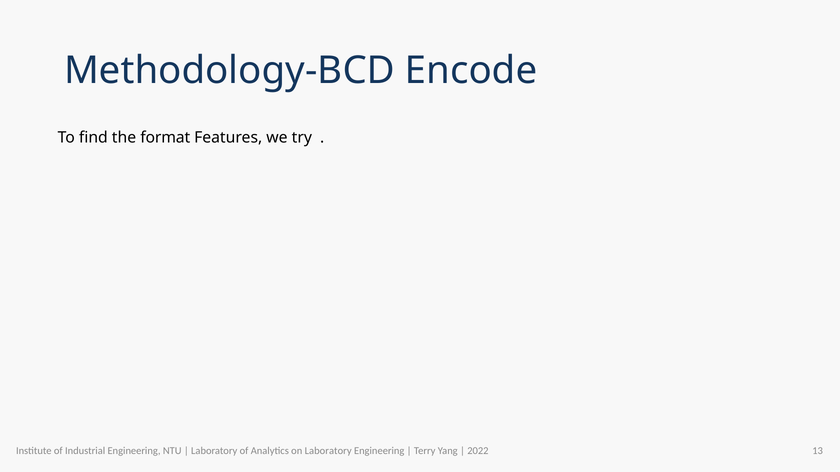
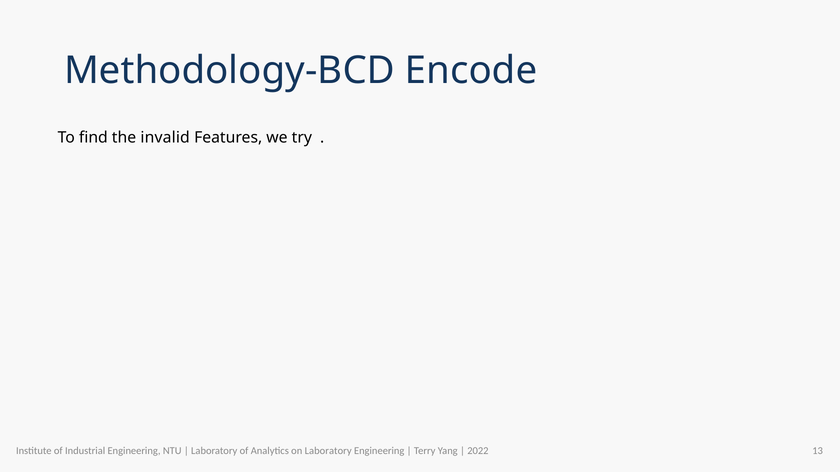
format: format -> invalid (165, 138)
